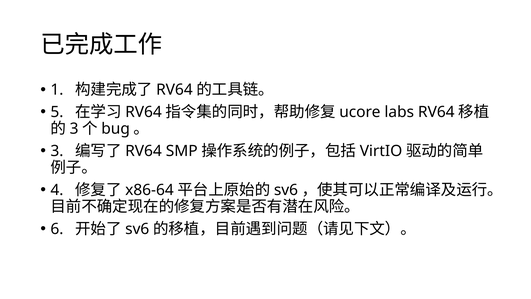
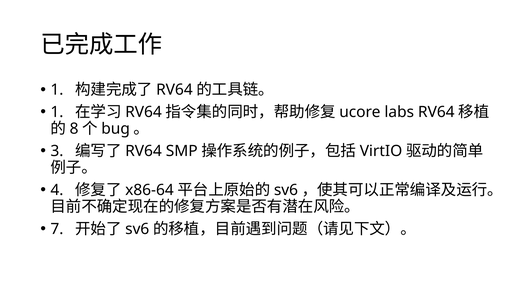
5: 5 -> 1 (57, 112)
3: 3 -> 8 (74, 129)
6: 6 -> 7 (57, 229)
